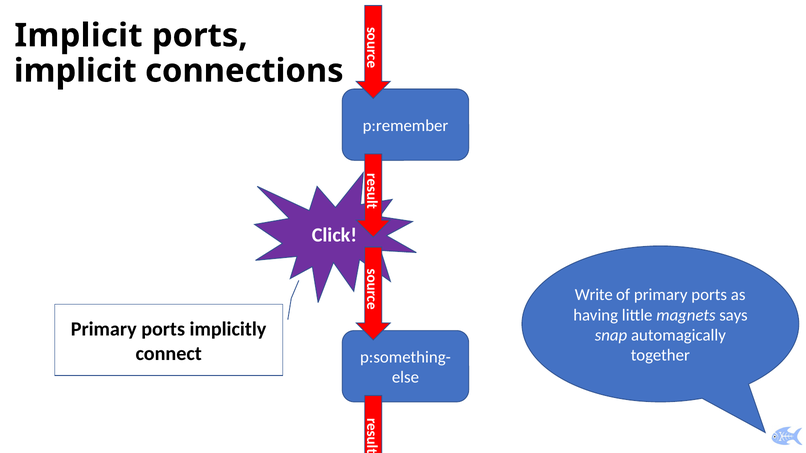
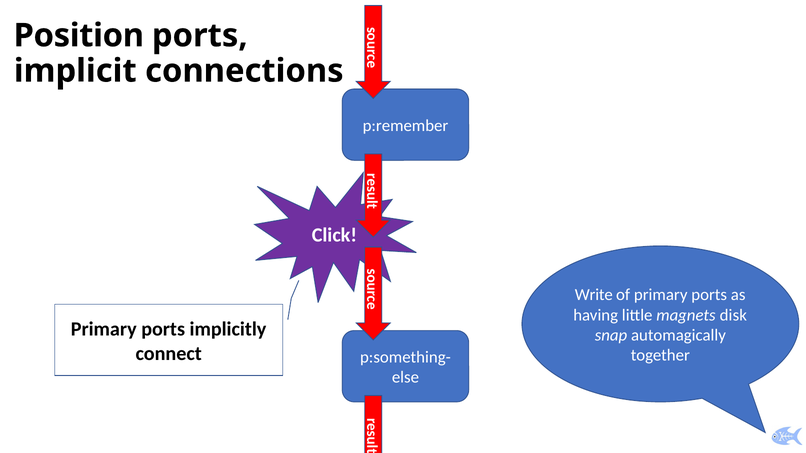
Implicit: Implicit -> Position (79, 36)
says: says -> disk (733, 315)
